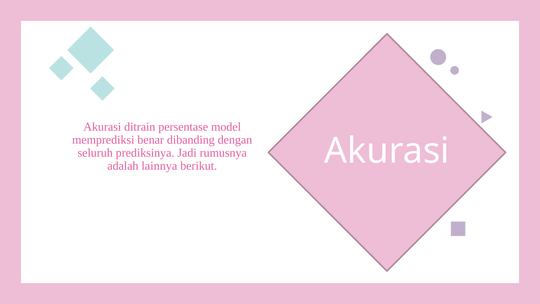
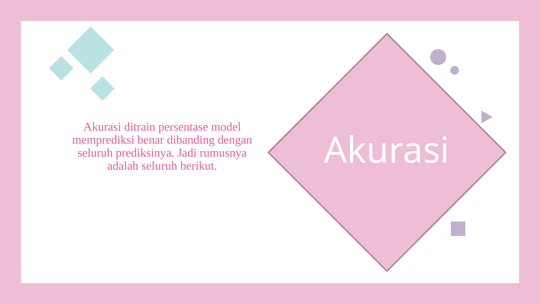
adalah lainnya: lainnya -> seluruh (159, 166)
